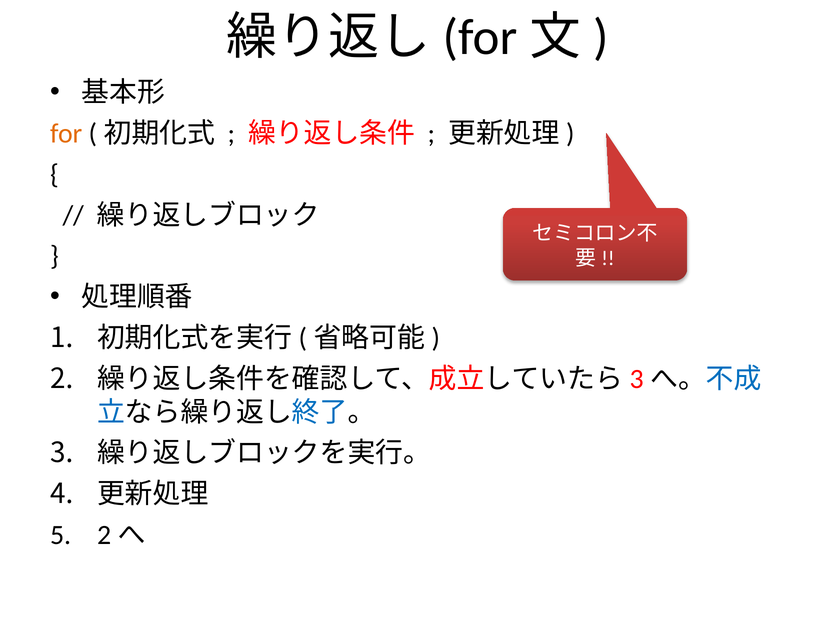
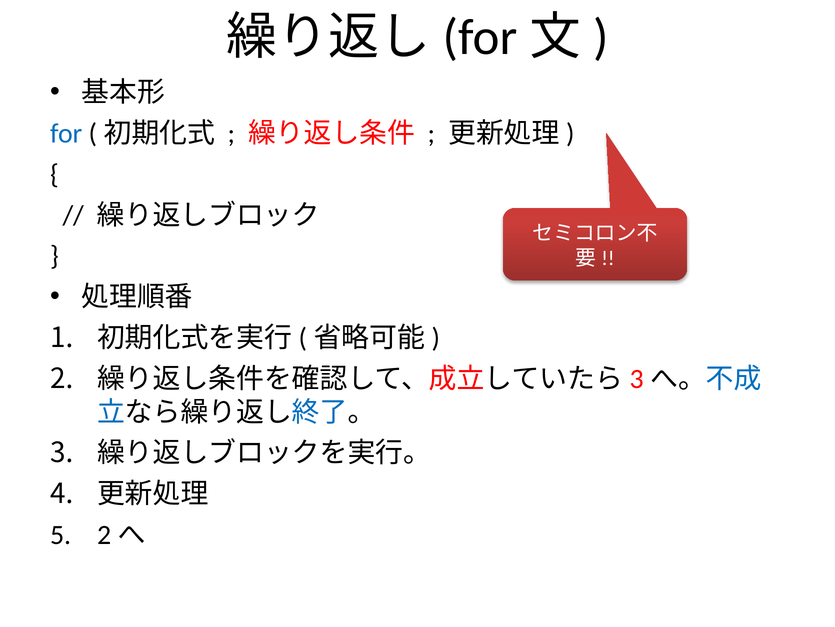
for colour: orange -> blue (66, 133)
